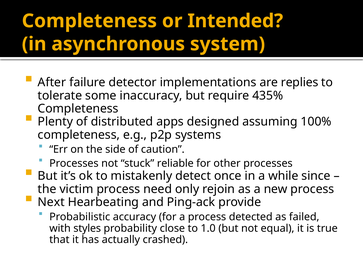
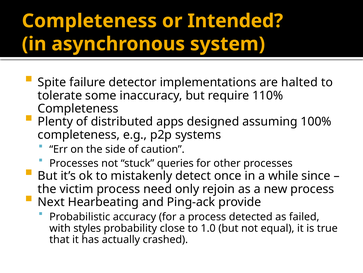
After: After -> Spite (52, 82)
replies: replies -> halted (299, 82)
435%: 435% -> 110% (268, 95)
reliable: reliable -> queries (175, 163)
